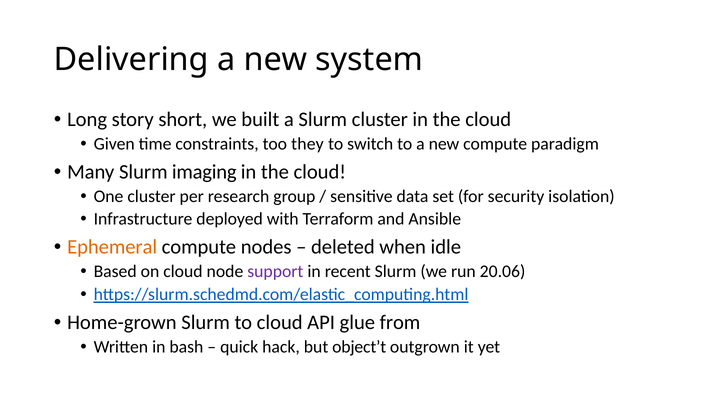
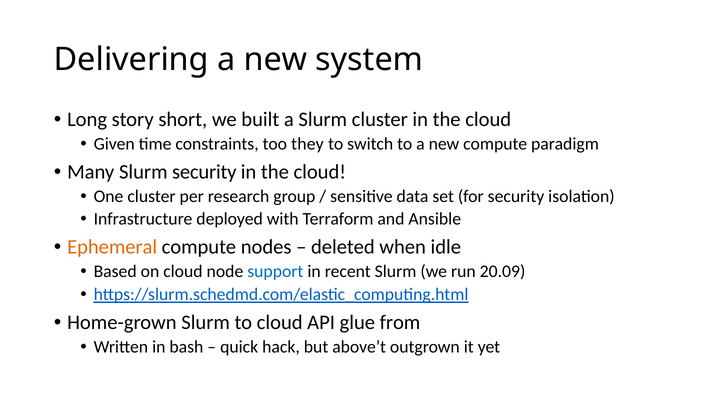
Slurm imaging: imaging -> security (204, 172)
support colour: purple -> blue (275, 271)
20.06: 20.06 -> 20.09 (503, 271)
object’t: object’t -> above’t (359, 347)
